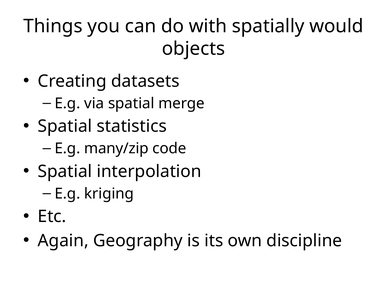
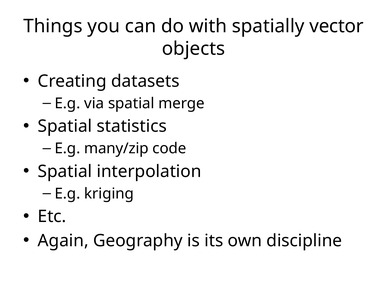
would: would -> vector (336, 26)
